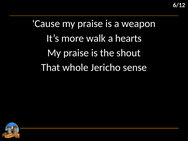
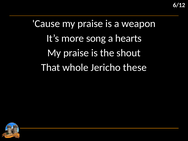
walk: walk -> song (96, 38)
sense: sense -> these (135, 68)
